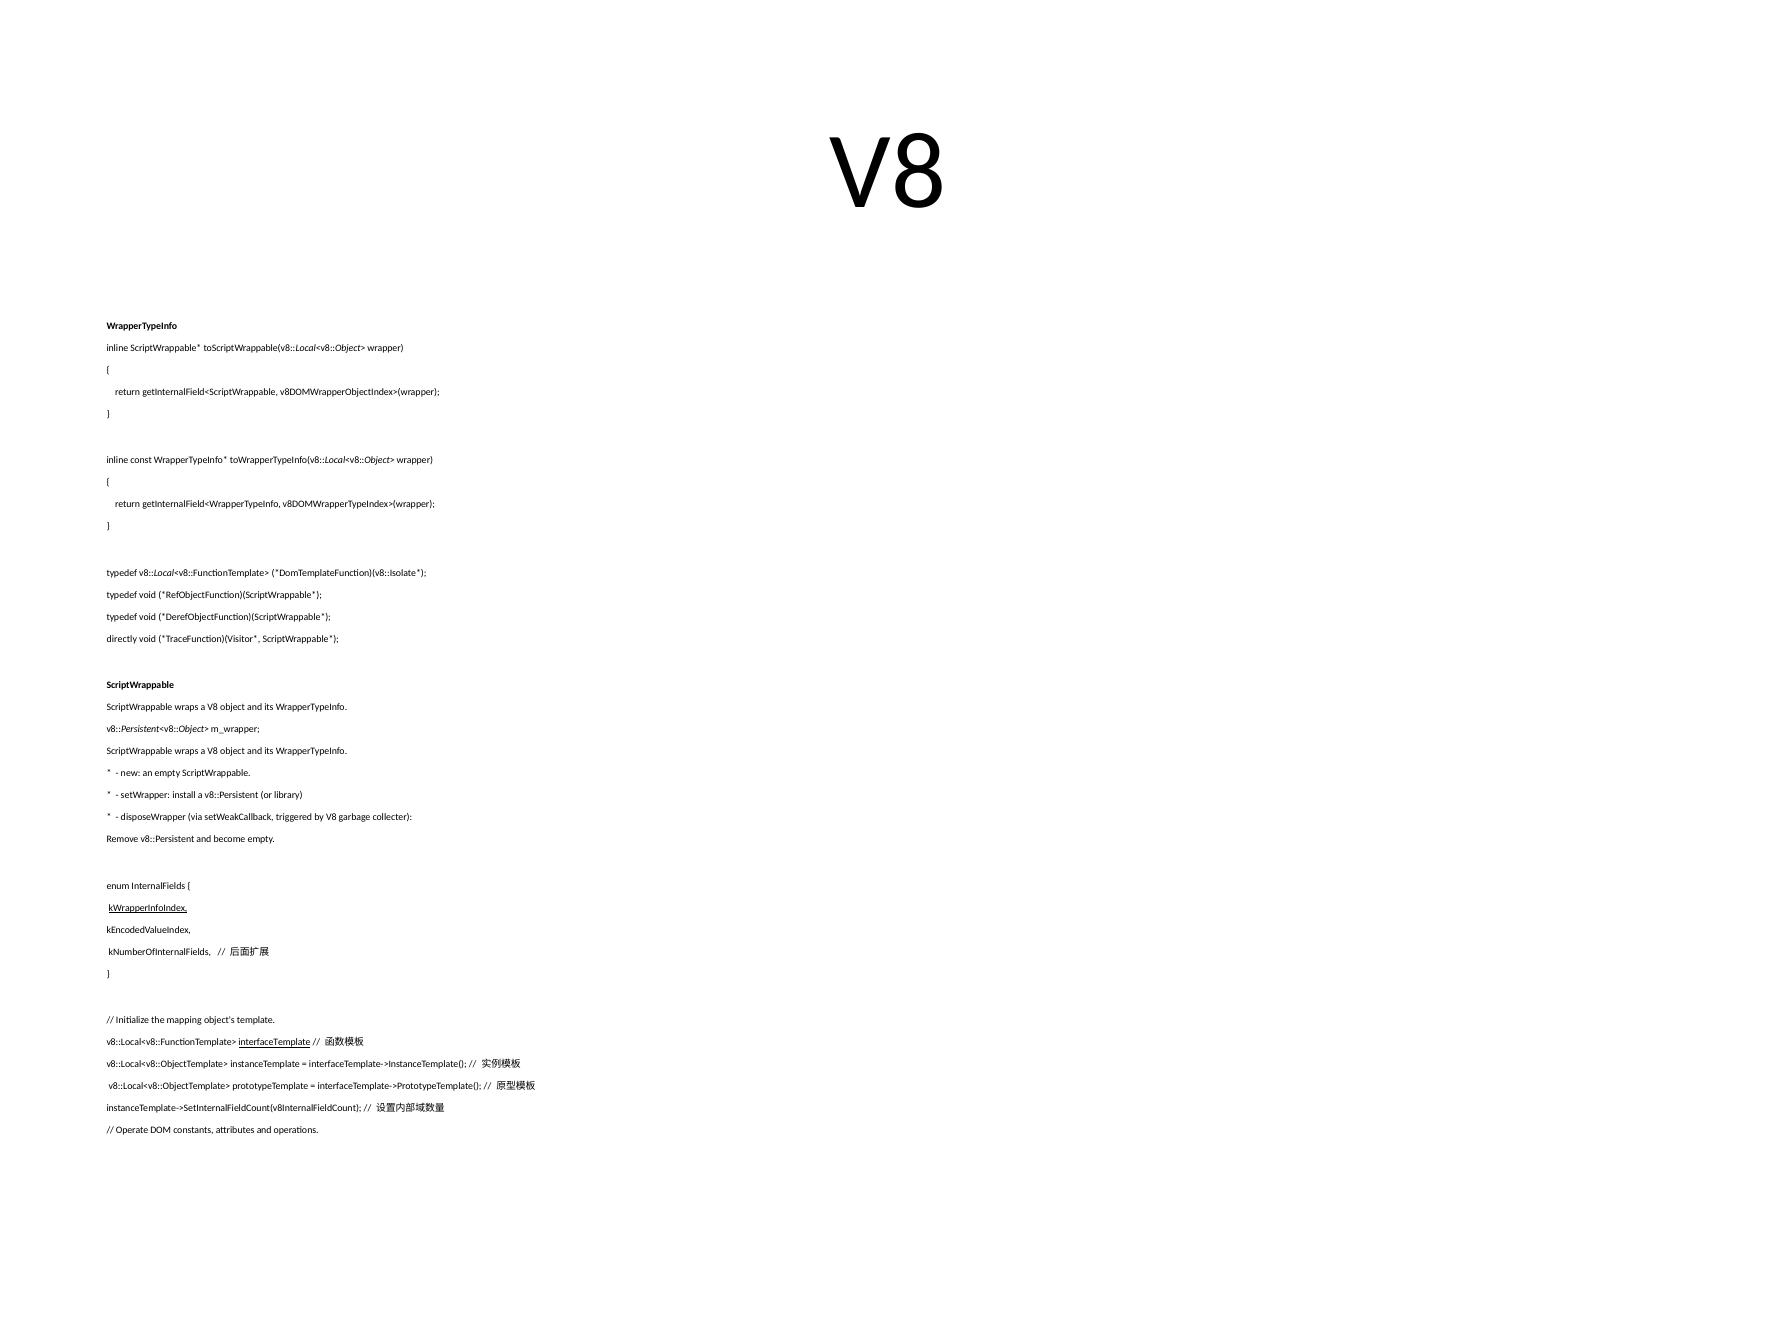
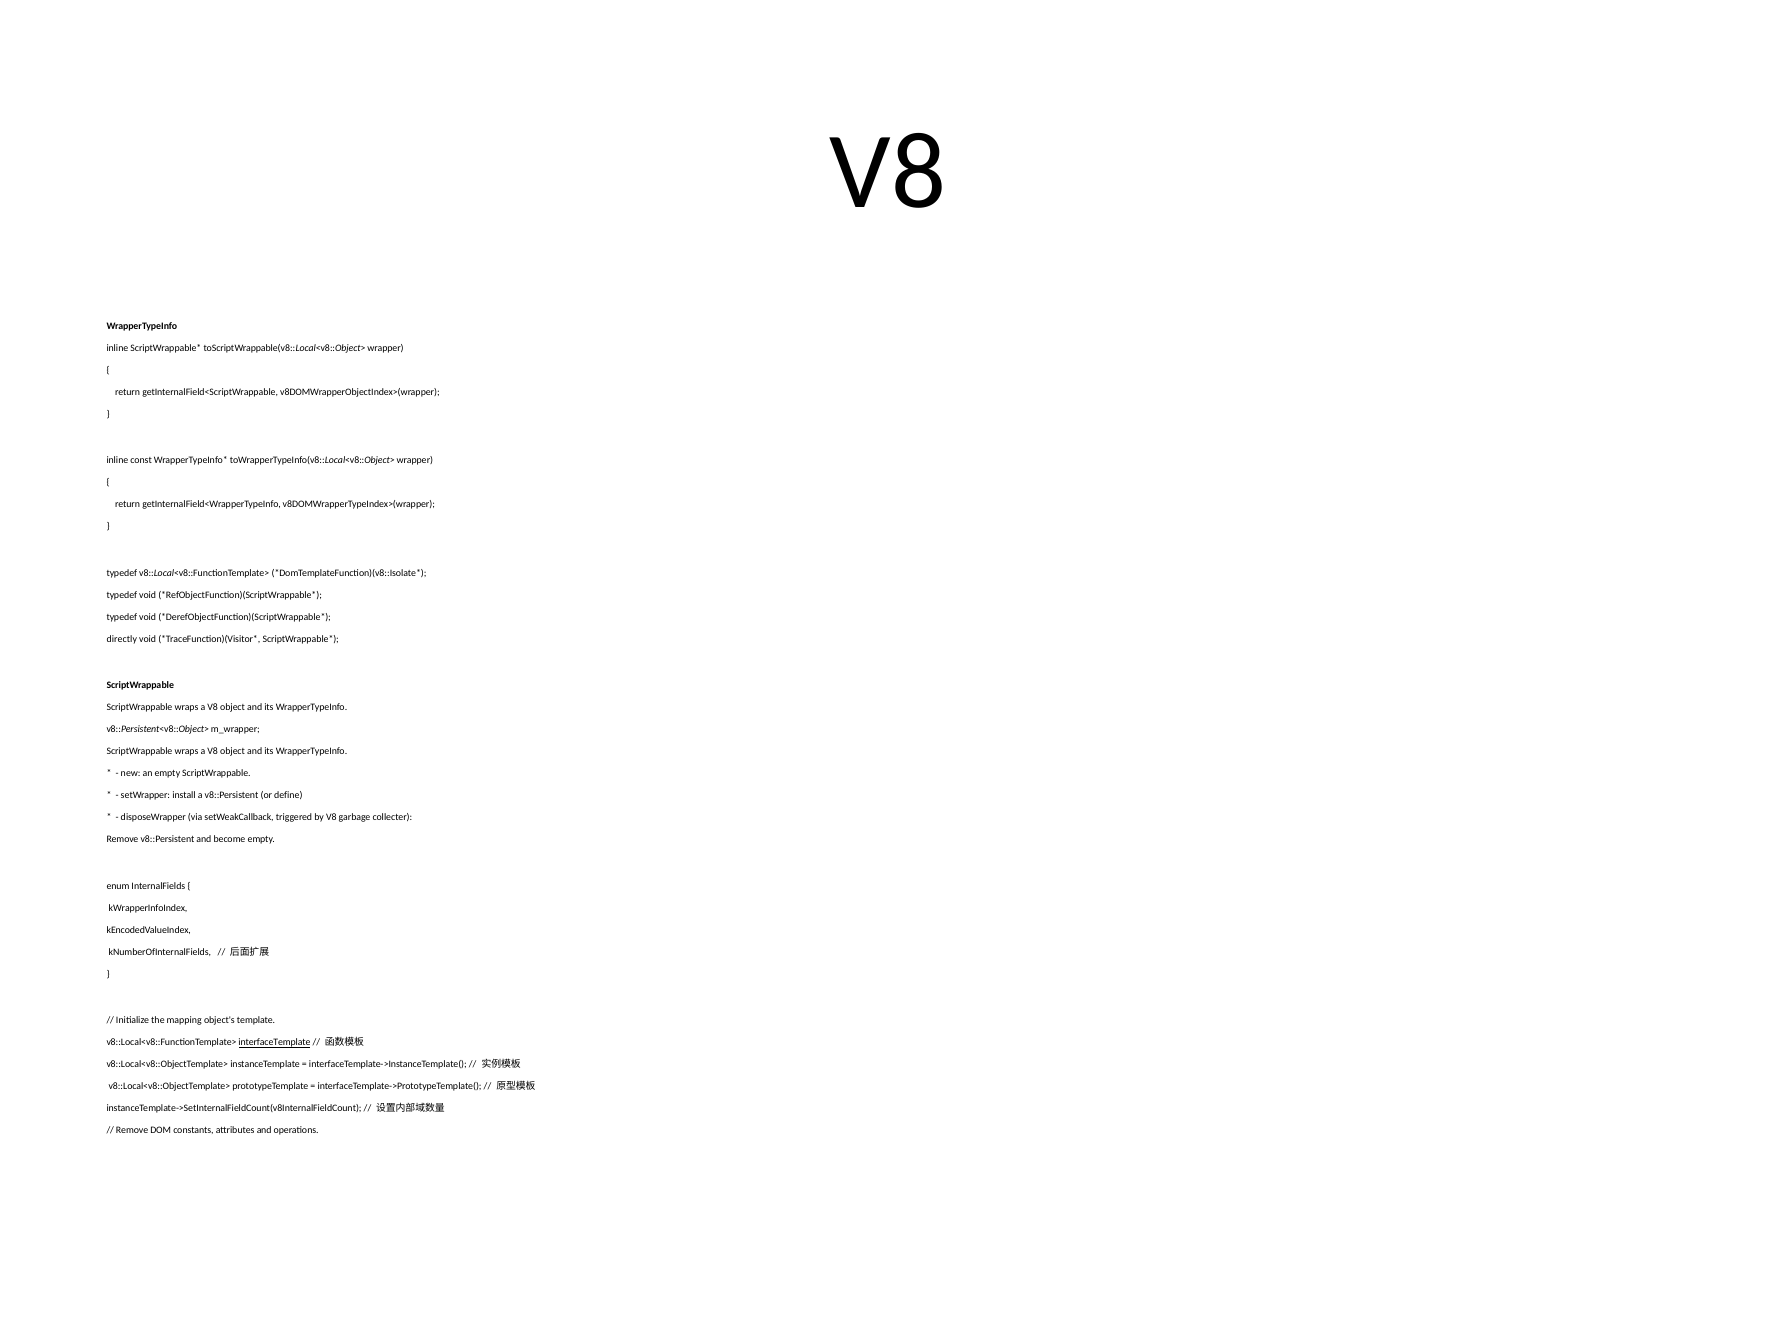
library: library -> define (288, 796)
kWrapperInfoIndex underline: present -> none (148, 908)
Operate: Operate -> Remove (132, 1131)
